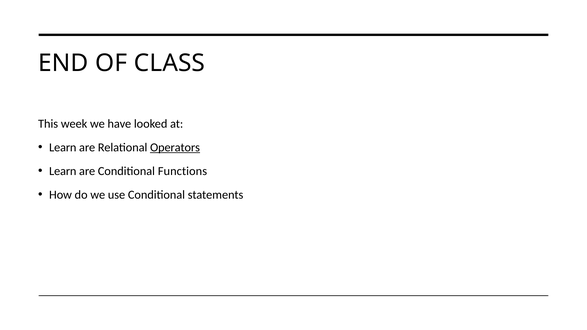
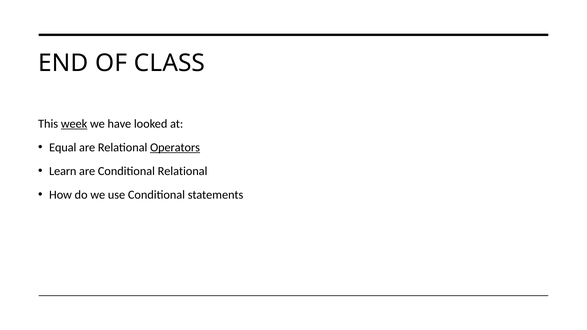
week underline: none -> present (74, 124)
Learn: Learn -> Equal (63, 147)
Conditional Functions: Functions -> Relational (183, 171)
